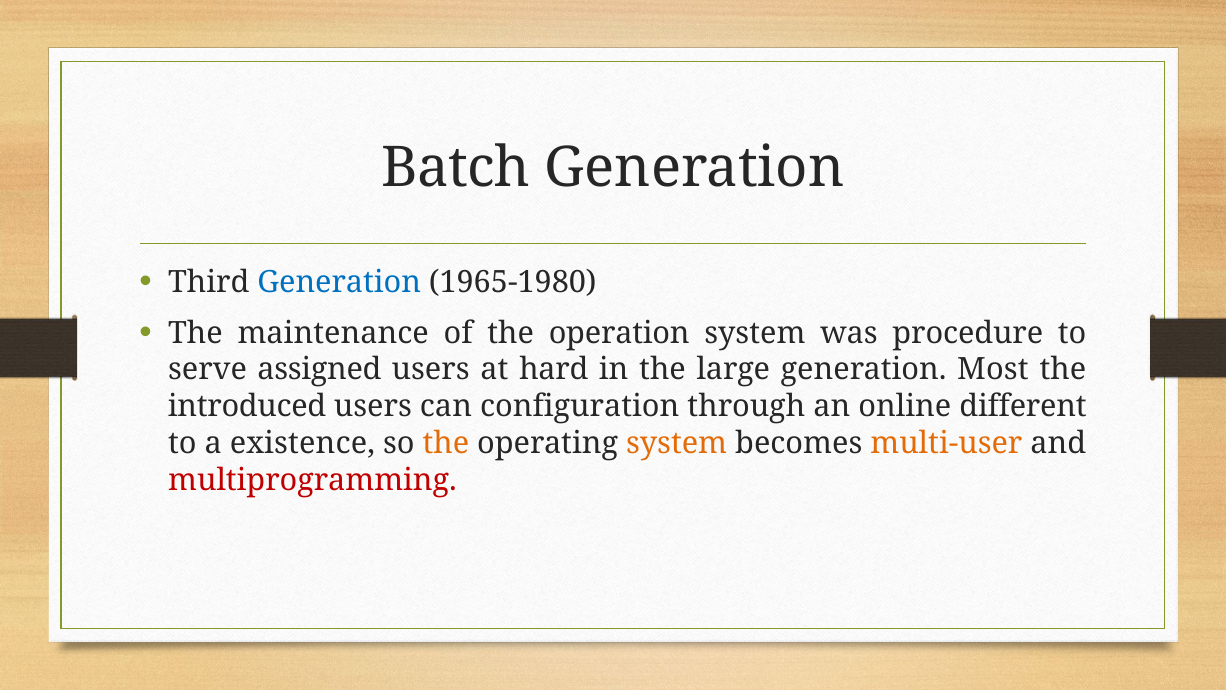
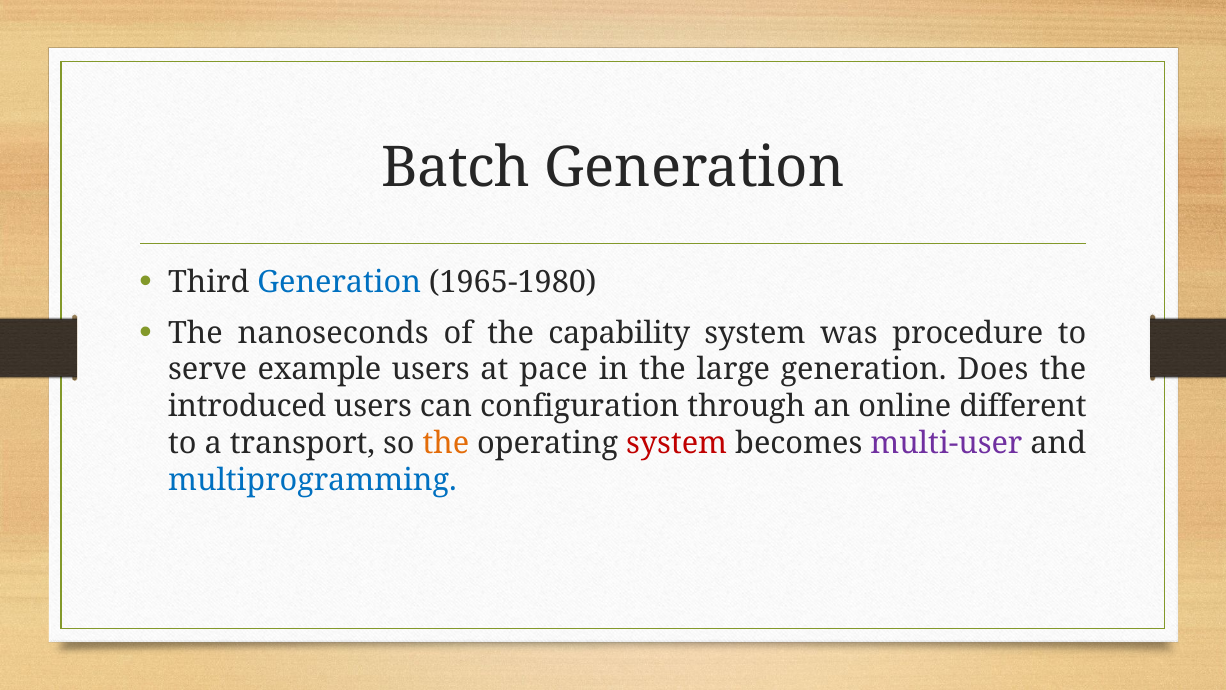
maintenance: maintenance -> nanoseconds (333, 333)
operation: operation -> capability (619, 333)
assigned: assigned -> example (319, 370)
hard: hard -> pace (554, 370)
Most: Most -> Does (993, 370)
existence: existence -> transport (302, 443)
system colour: orange -> red (677, 443)
multi-user colour: orange -> purple (946, 443)
multiprogramming colour: red -> blue (313, 480)
